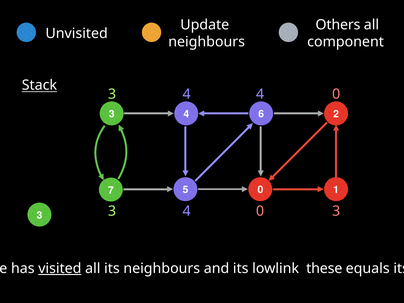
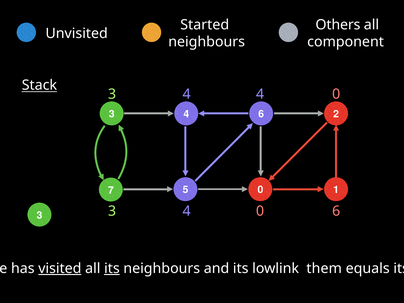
Update: Update -> Started (205, 25)
3: 3 -> 6 (336, 211)
its underline: none -> present (112, 268)
these: these -> them (324, 268)
